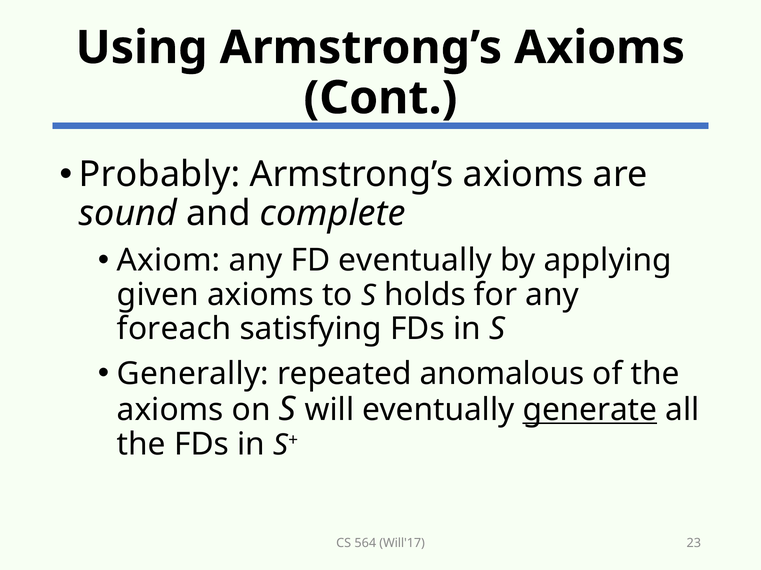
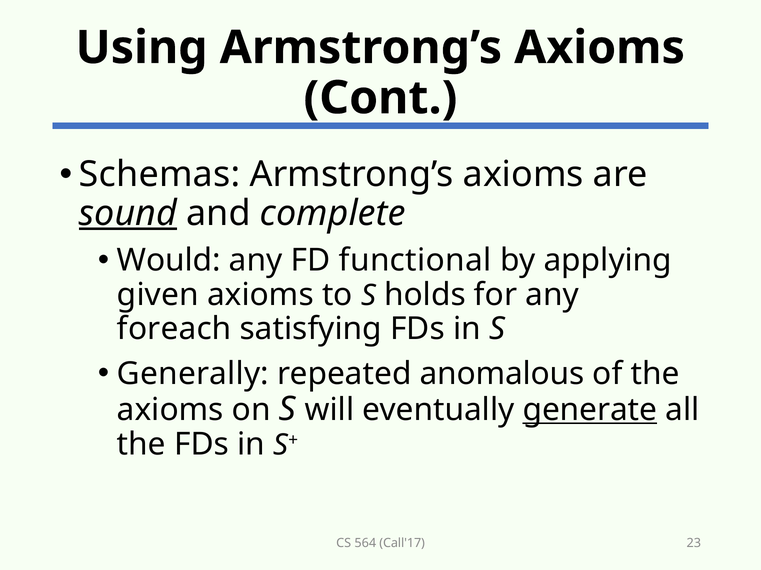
Probably: Probably -> Schemas (160, 175)
sound underline: none -> present (128, 214)
Axiom: Axiom -> Would (169, 261)
FD eventually: eventually -> functional (415, 261)
Will'17: Will'17 -> Call'17 (402, 544)
